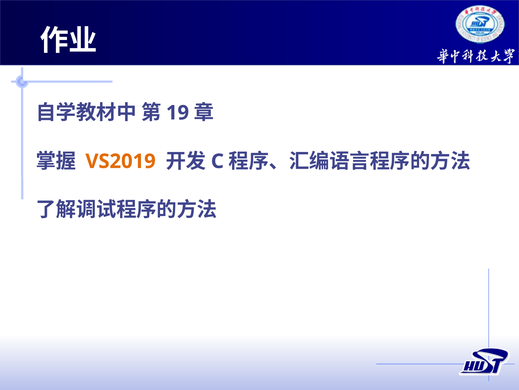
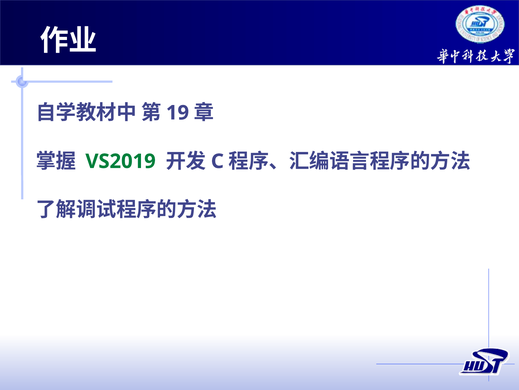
VS2019 colour: orange -> green (121, 161)
